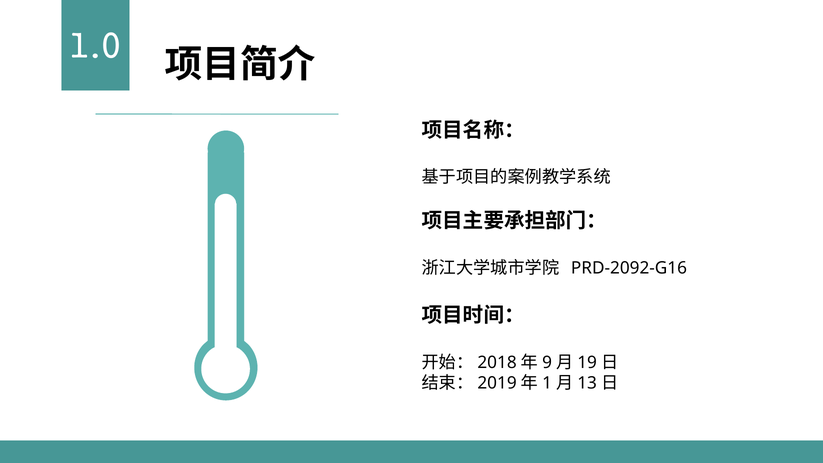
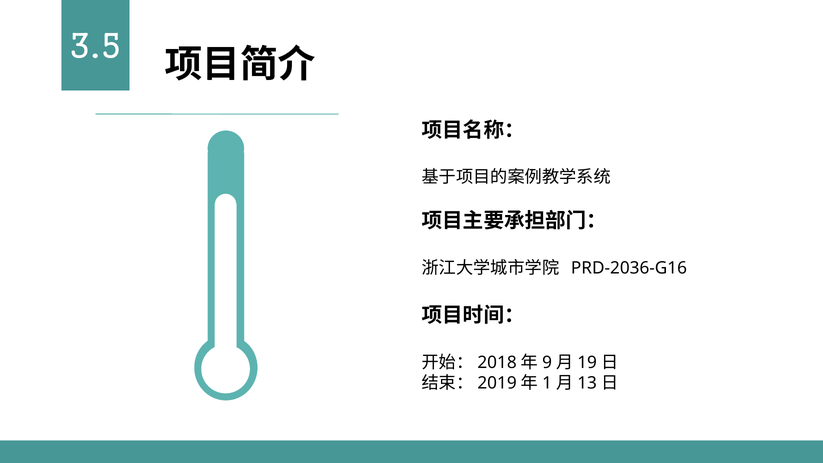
1.0: 1.0 -> 3.5 (96, 46)
PRD-2092-G16: PRD-2092-G16 -> PRD-2036-G16 (629, 268)
